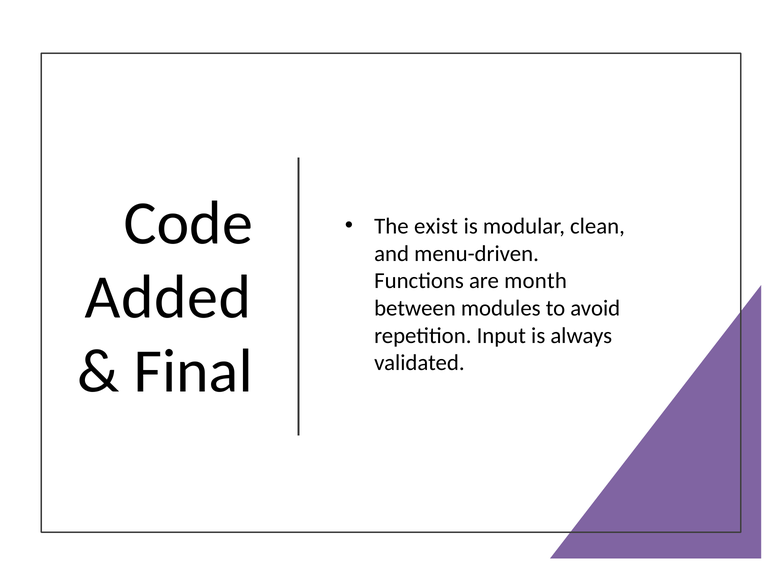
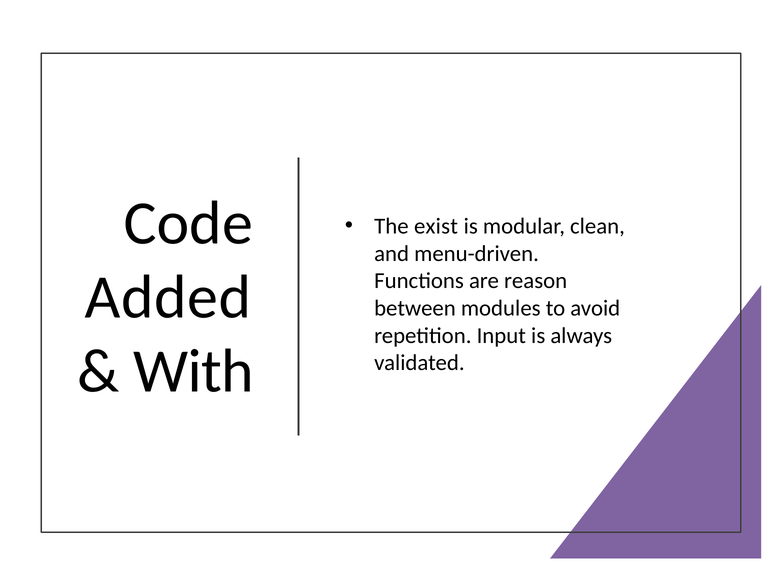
month: month -> reason (536, 281)
Final: Final -> With (193, 372)
